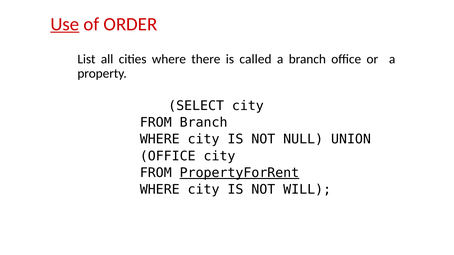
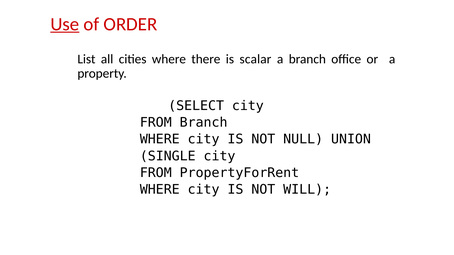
called: called -> scalar (255, 59)
OFFICE: OFFICE -> SINGLE (168, 156)
PropertyForRent underline: present -> none (239, 173)
